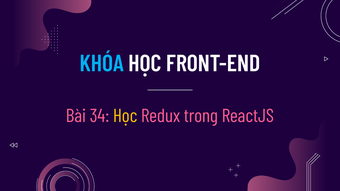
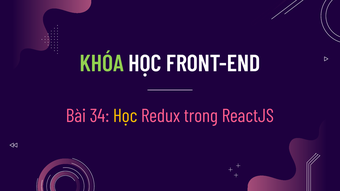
KHÓA colour: light blue -> light green (102, 64)
